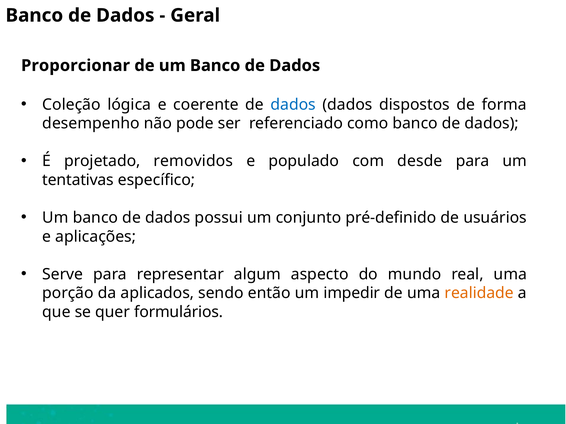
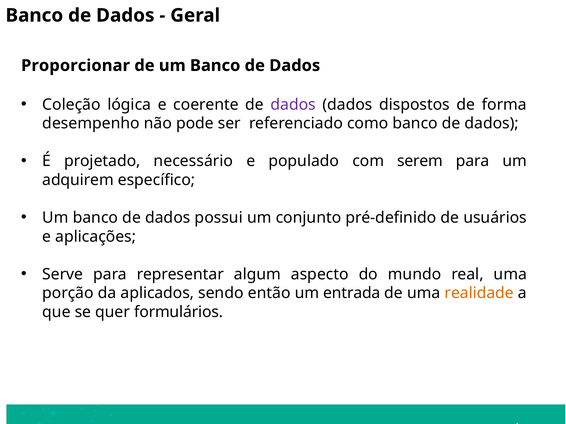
dados colour: blue -> purple (293, 105)
removidos: removidos -> necessário (193, 161)
desde: desde -> serem (420, 161)
tentativas: tentativas -> adquirem (78, 180)
impedir: impedir -> entrada (352, 293)
